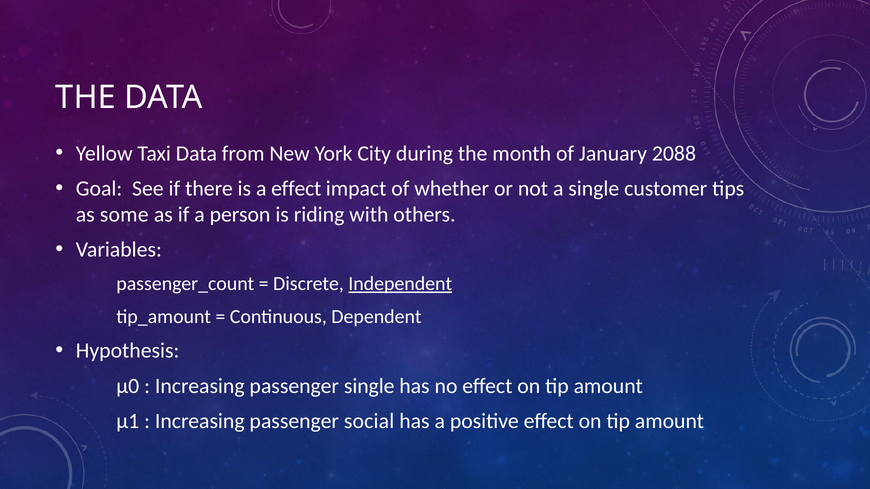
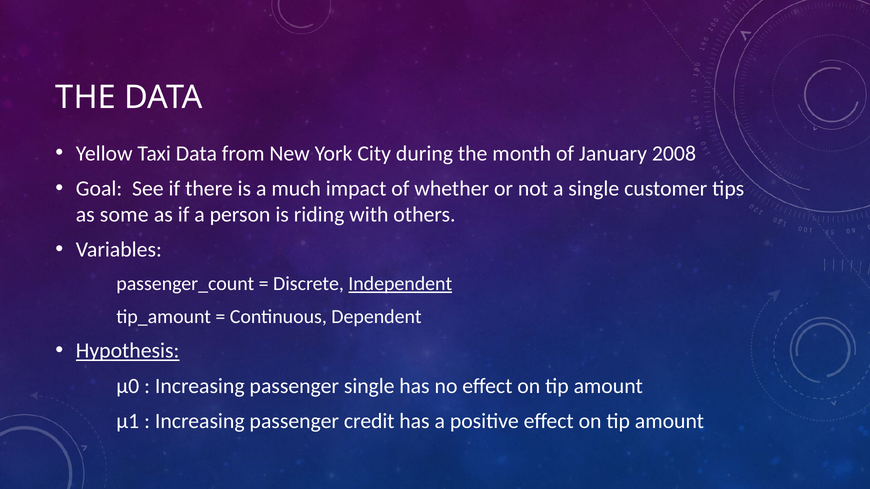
2088: 2088 -> 2008 (674, 154)
a effect: effect -> much (296, 189)
Hypothesis underline: none -> present (128, 351)
social: social -> credit (369, 421)
